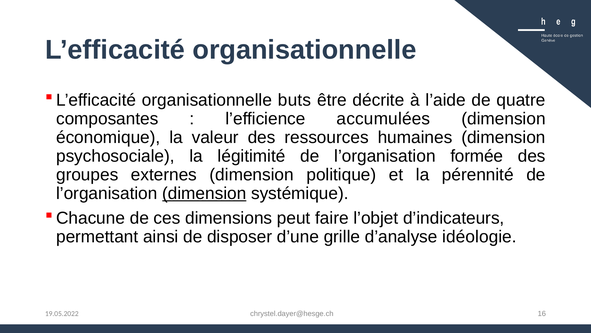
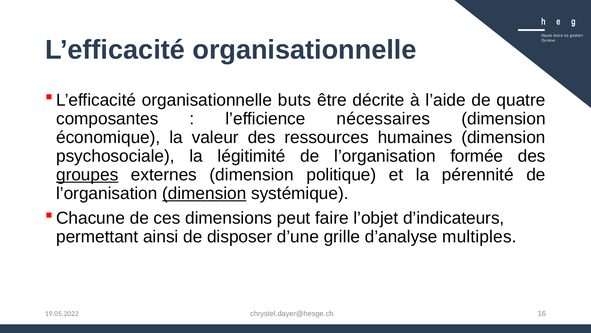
accumulées: accumulées -> nécessaires (383, 119)
groupes underline: none -> present (87, 174)
idéologie: idéologie -> multiples (479, 236)
